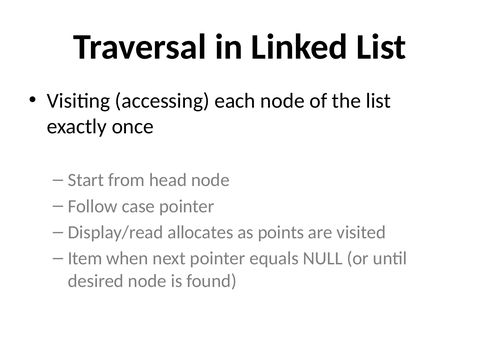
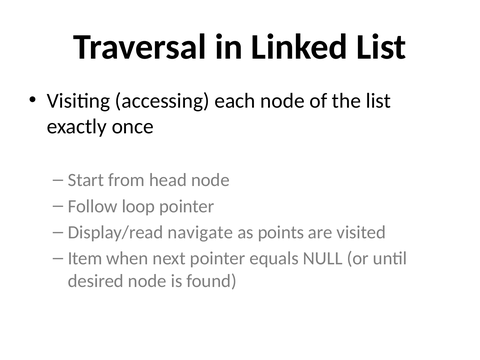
case: case -> loop (138, 206)
allocates: allocates -> navigate (200, 232)
